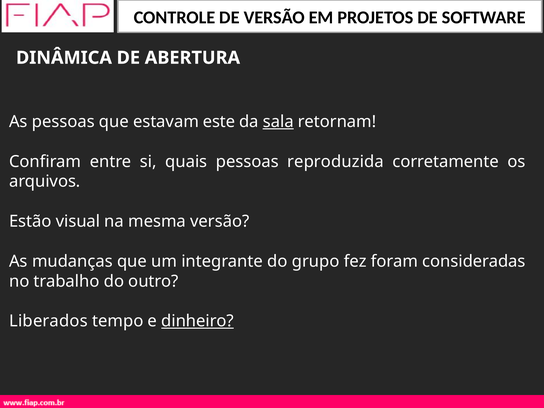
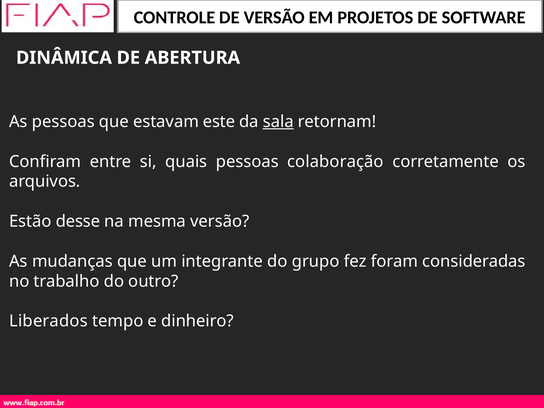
reproduzida: reproduzida -> colaboração (335, 162)
visual: visual -> desse (78, 221)
dinheiro underline: present -> none (198, 321)
